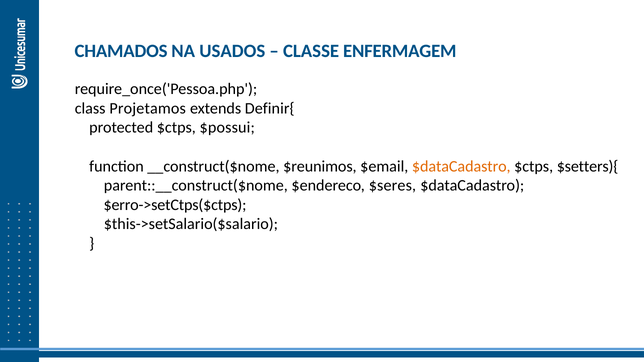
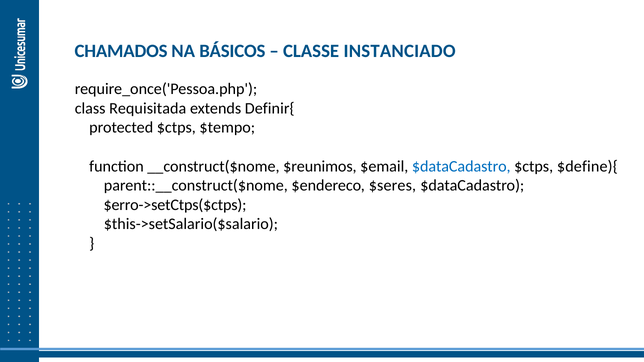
USADOS: USADOS -> BÁSICOS (232, 51)
ENFERMAGEM: ENFERMAGEM -> INSTANCIADO (400, 51)
Projetamos: Projetamos -> Requisitada (148, 108)
$possui: $possui -> $tempo (227, 128)
$dataCadastro colour: orange -> blue (461, 166)
$setters){: $setters){ -> $define){ (587, 166)
